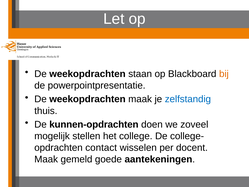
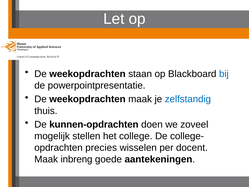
bij colour: orange -> blue (224, 74)
contact: contact -> precies (101, 147)
gemeld: gemeld -> inbreng (77, 159)
